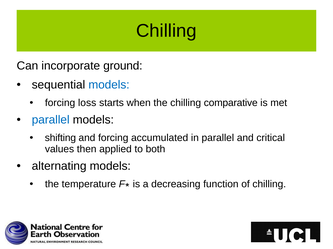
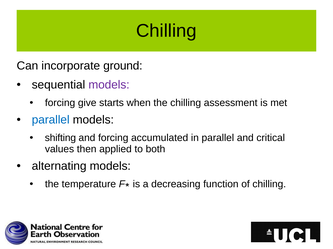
models colour: blue -> purple (109, 85)
loss: loss -> give (87, 103)
comparative: comparative -> assessment (231, 103)
